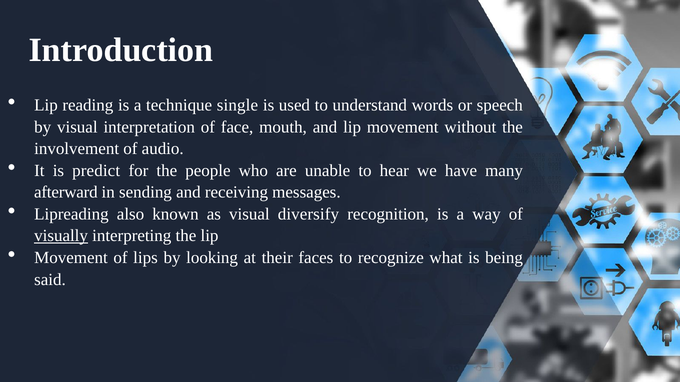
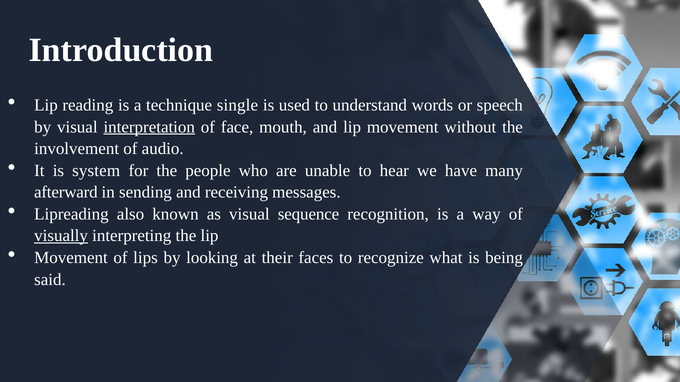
interpretation underline: none -> present (149, 127)
predict: predict -> system (96, 171)
diversify: diversify -> sequence (309, 214)
